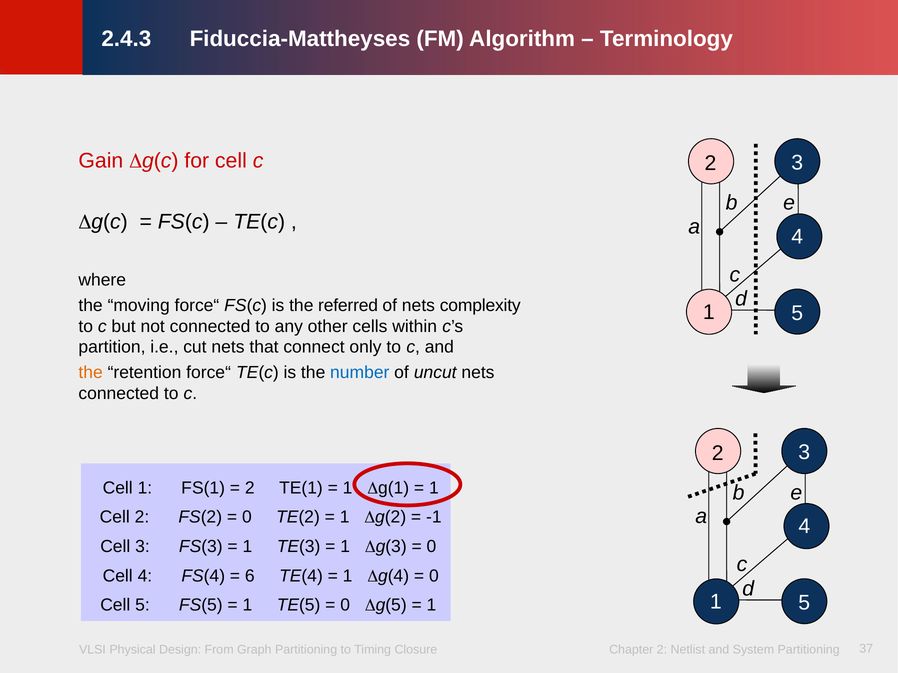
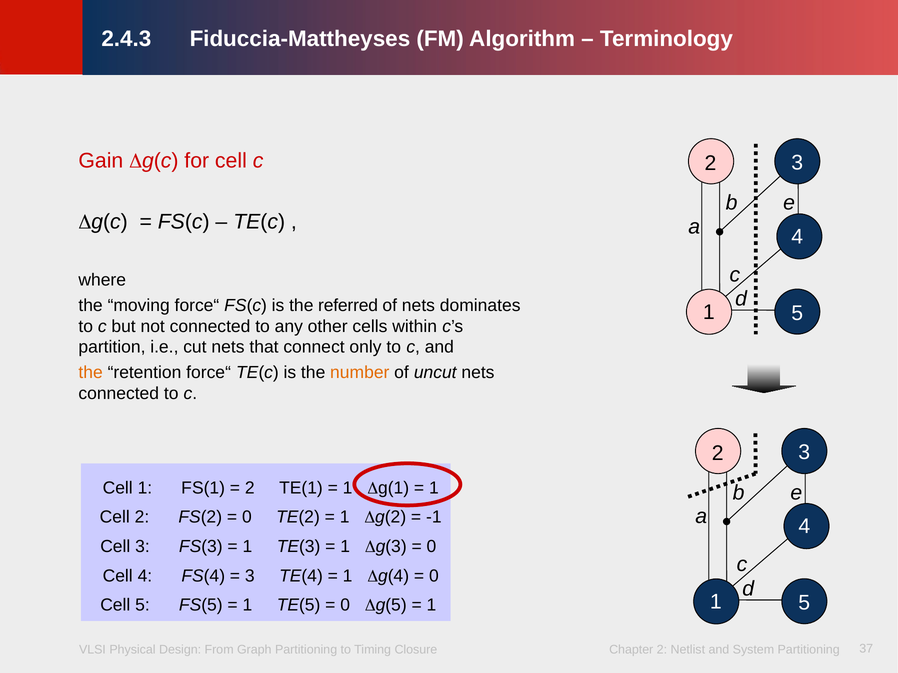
complexity: complexity -> dominates (480, 306)
number colour: blue -> orange (360, 373)
6: 6 -> 3 (250, 576)
